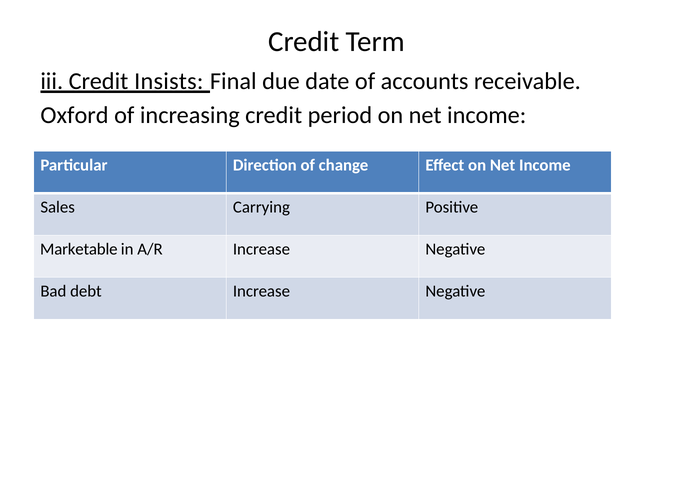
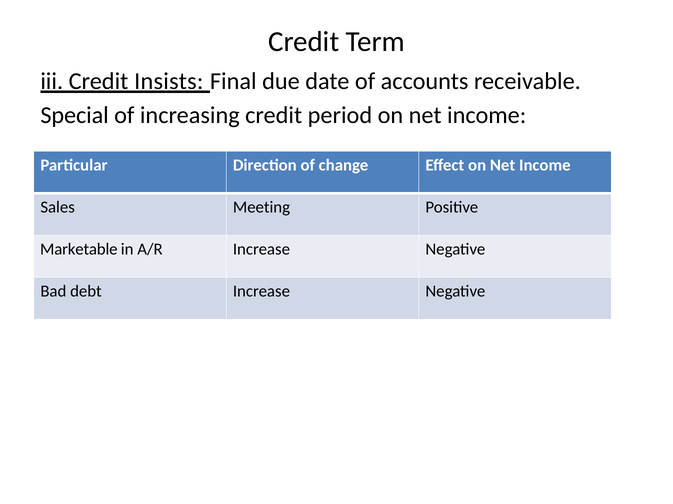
Oxford: Oxford -> Special (75, 115)
Carrying: Carrying -> Meeting (261, 207)
